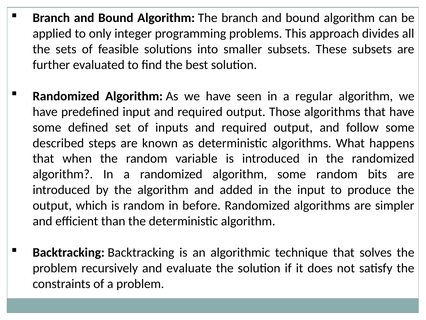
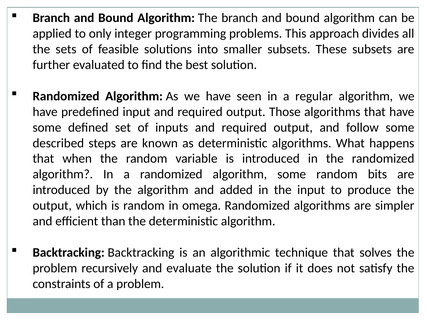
before: before -> omega (202, 205)
